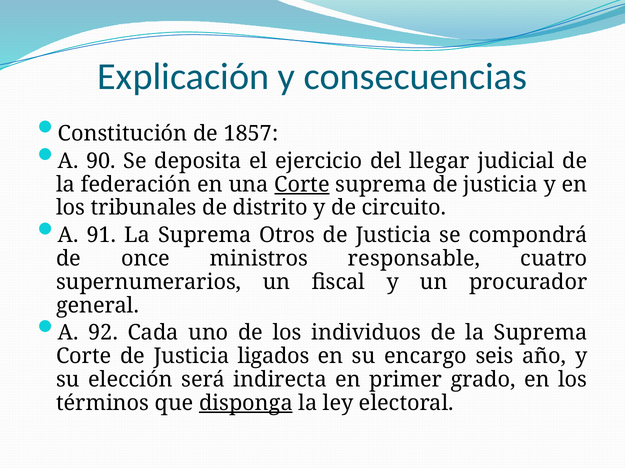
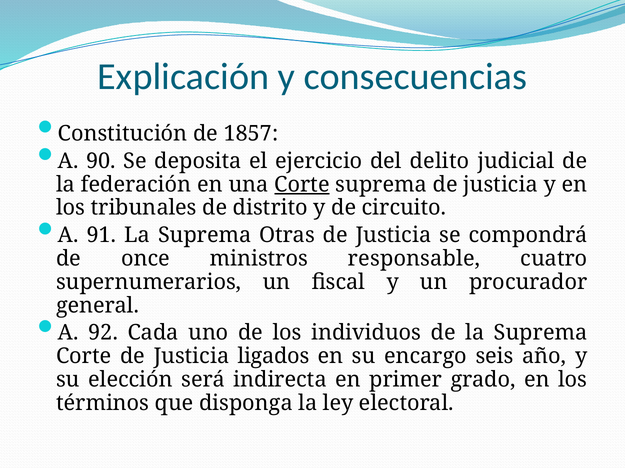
llegar: llegar -> delito (440, 161)
Otros: Otros -> Otras (287, 236)
disponga underline: present -> none (246, 404)
